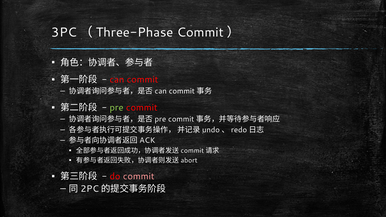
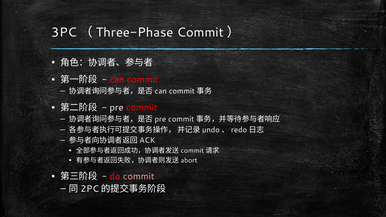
pre colour: light green -> white (117, 108)
